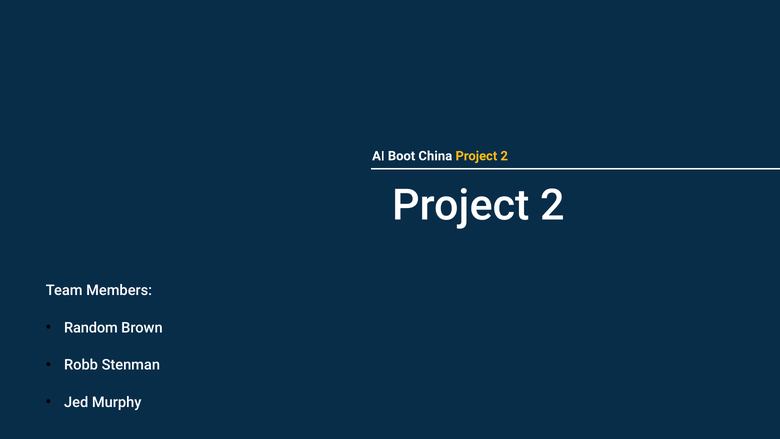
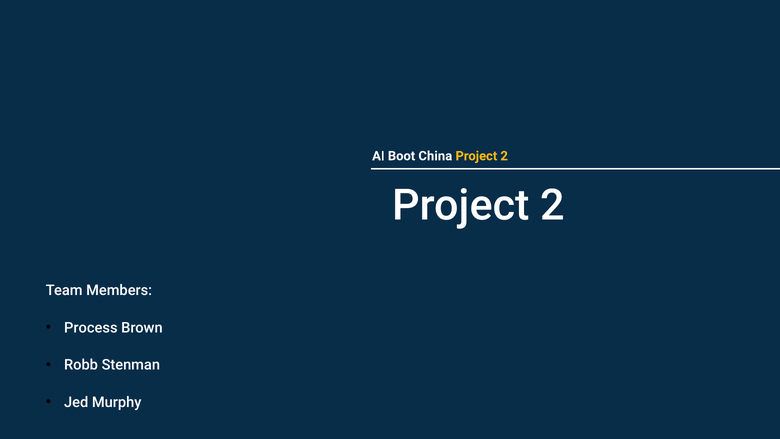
Random: Random -> Process (91, 328)
